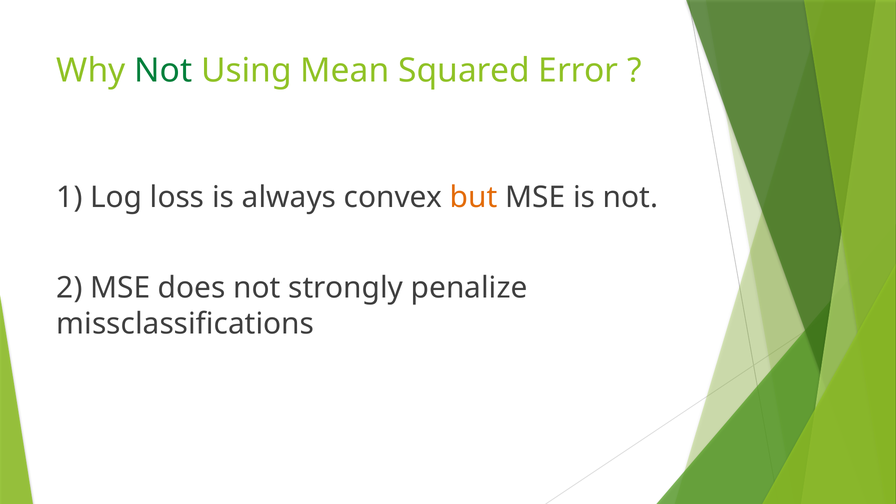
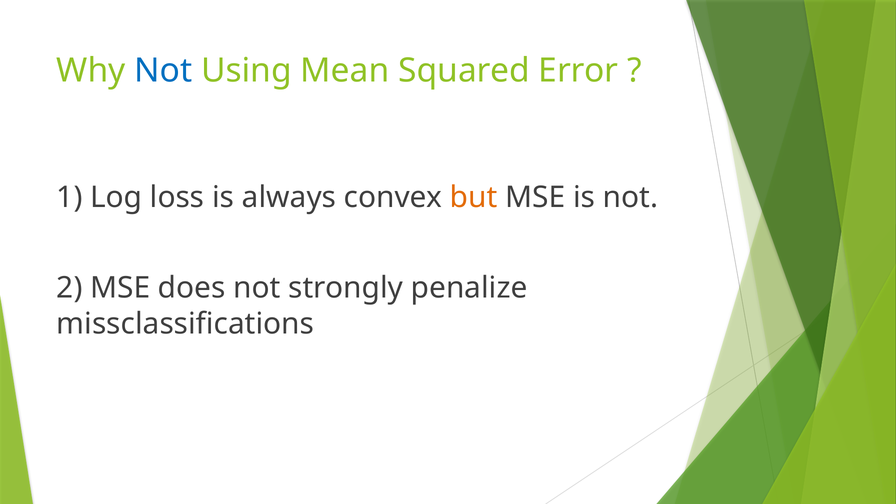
Not colour: green -> blue (163, 71)
